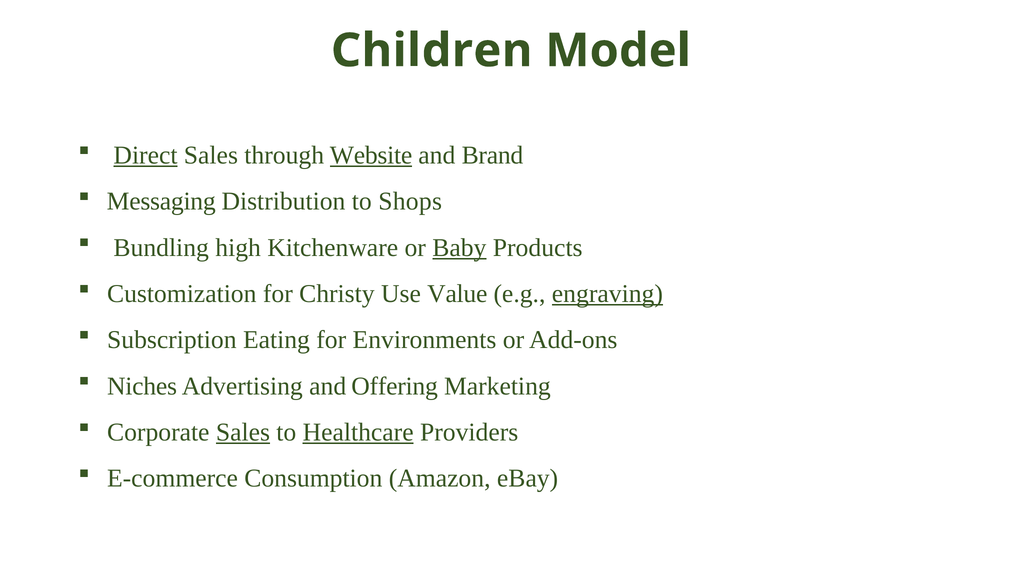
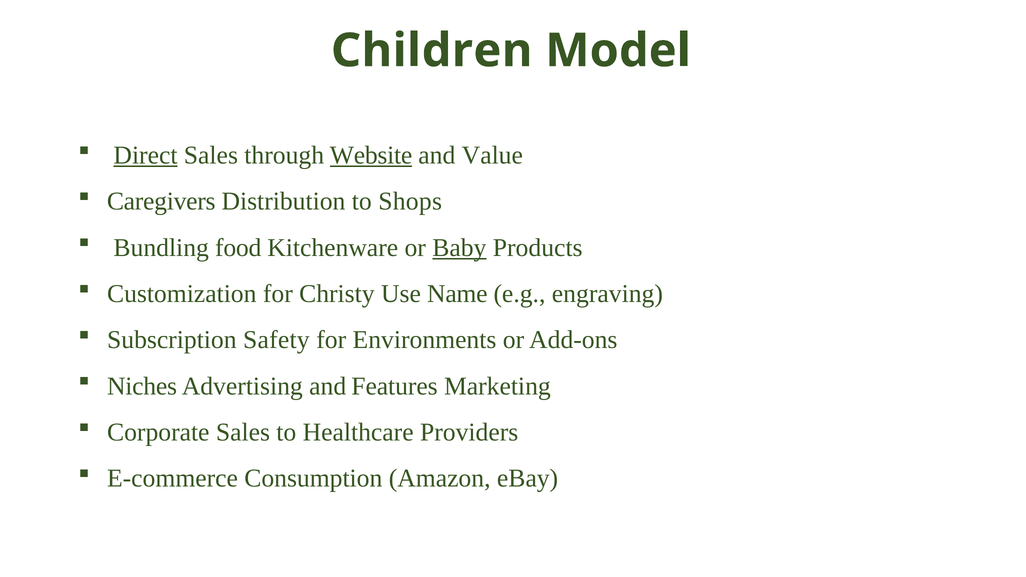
Brand: Brand -> Value (492, 155)
Messaging: Messaging -> Caregivers (161, 202)
high: high -> food (238, 248)
Value: Value -> Name (457, 294)
engraving underline: present -> none (607, 294)
Eating: Eating -> Safety (276, 340)
Offering: Offering -> Features (394, 386)
Sales underline: present -> none (243, 432)
Healthcare underline: present -> none (358, 432)
